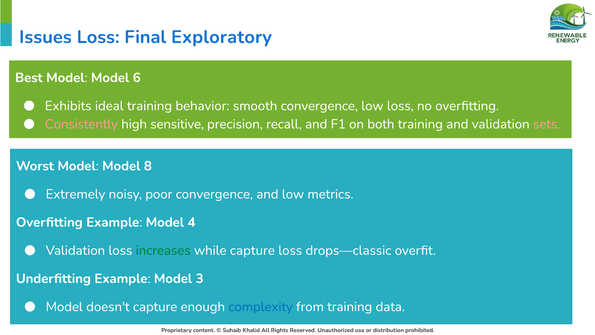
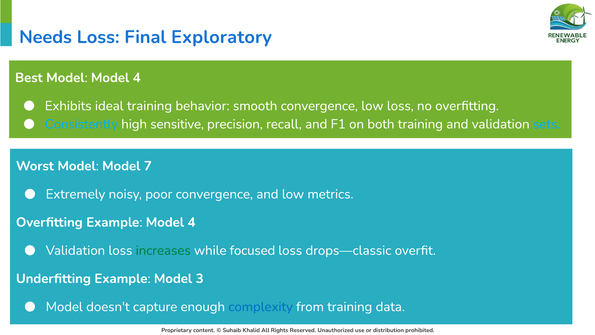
Issues: Issues -> Needs (46, 37)
Model Model 6: 6 -> 4 (137, 78)
Consistently colour: pink -> light blue (81, 124)
sets colour: pink -> light blue (547, 124)
8: 8 -> 7 (148, 166)
while capture: capture -> focused (252, 250)
